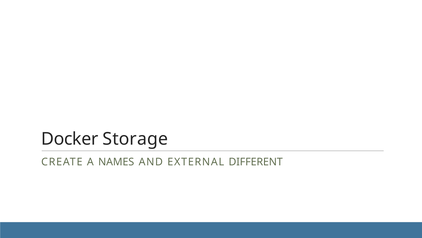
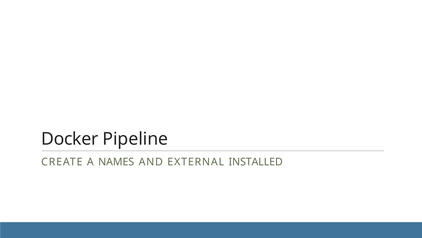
Storage: Storage -> Pipeline (135, 139)
DIFFERENT: DIFFERENT -> INSTALLED (256, 161)
